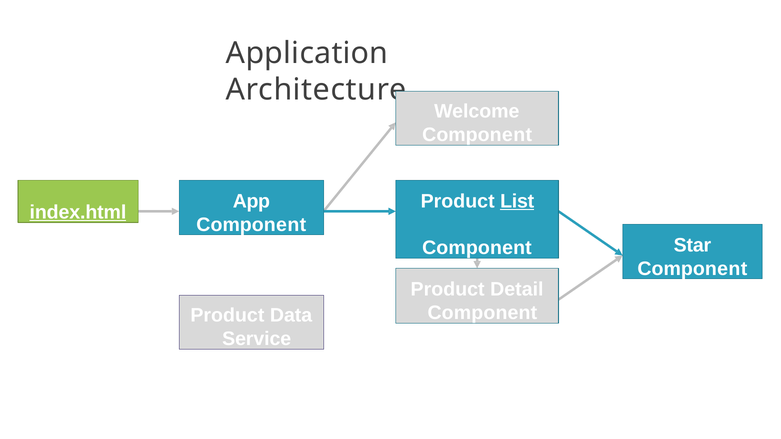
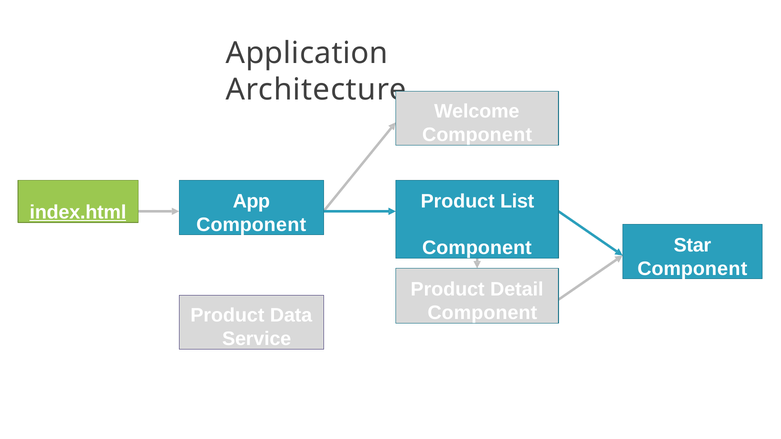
List underline: present -> none (517, 201)
